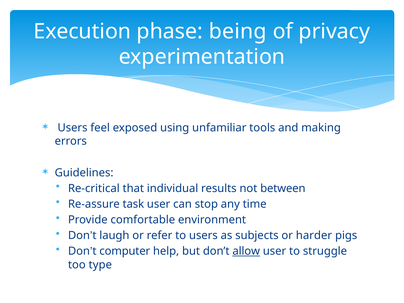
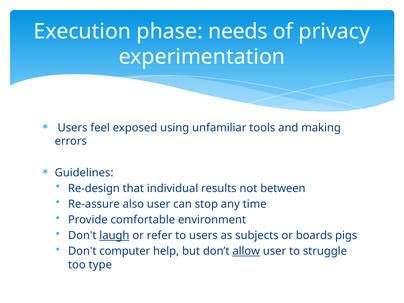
being: being -> needs (238, 31)
Re-critical: Re-critical -> Re-design (94, 188)
task: task -> also (133, 204)
laugh underline: none -> present (114, 236)
harder: harder -> boards (314, 236)
